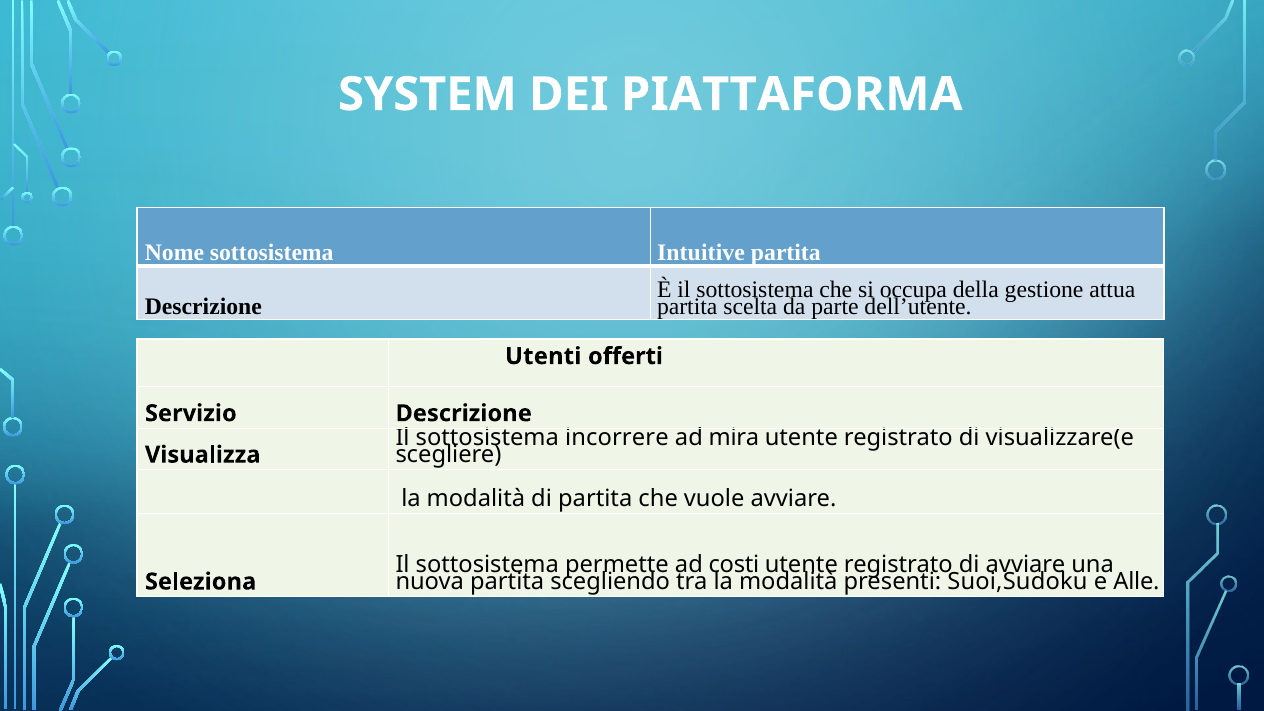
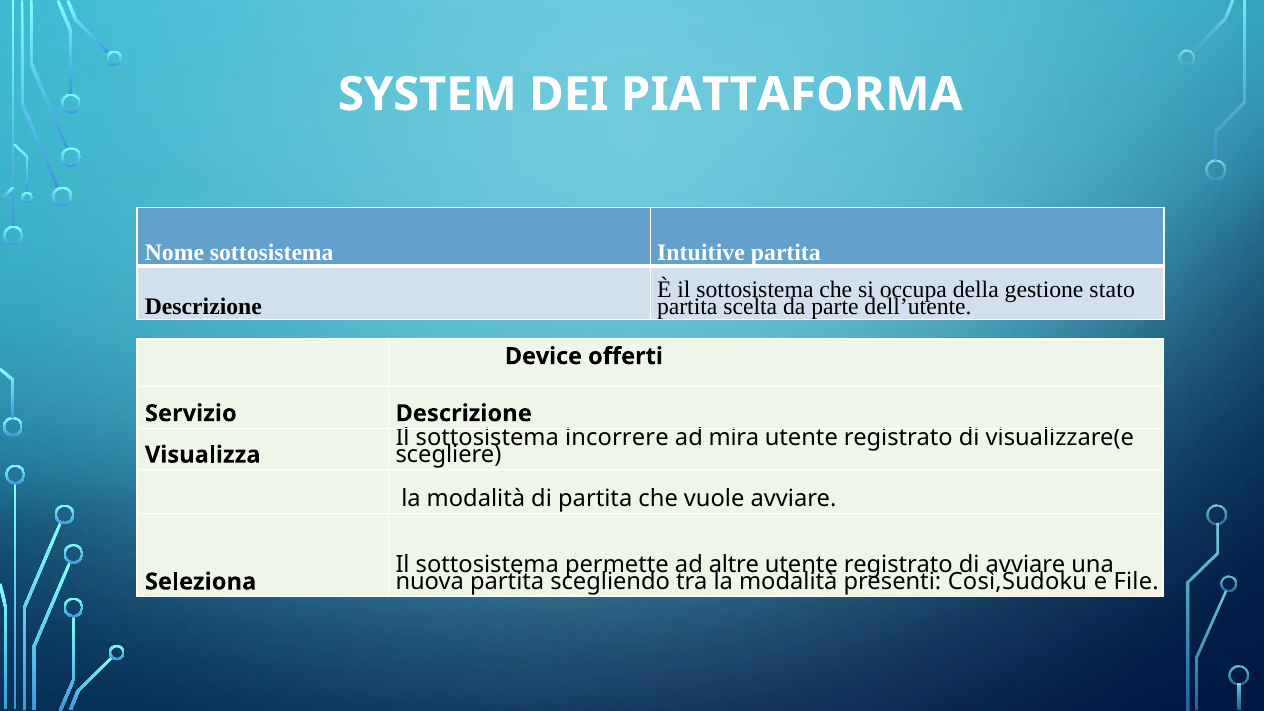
attua: attua -> stato (1112, 289)
Utenti: Utenti -> Device (543, 356)
costi: costi -> altre (734, 565)
Suoi,Sudoku: Suoi,Sudoku -> Così,Sudoku (1017, 582)
Alle: Alle -> File (1136, 582)
